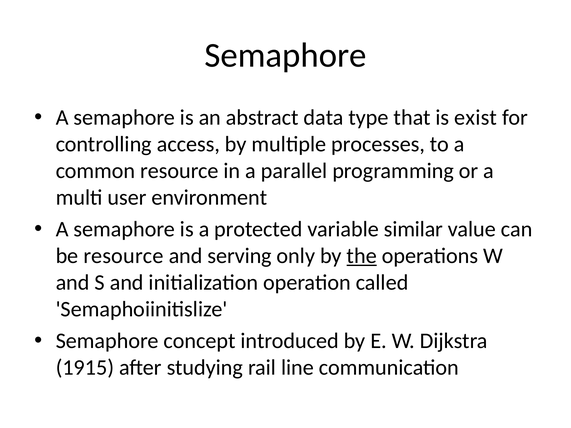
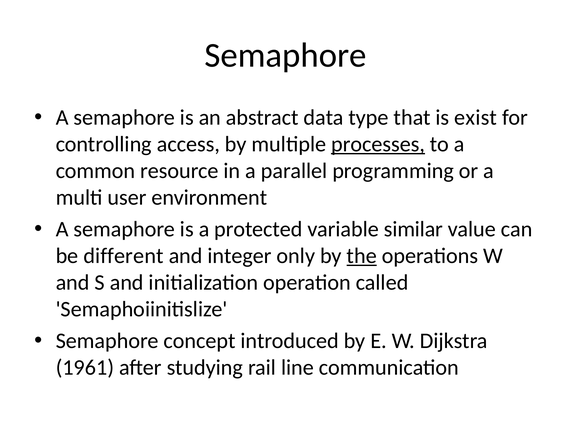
processes underline: none -> present (378, 144)
be resource: resource -> different (123, 256)
serving: serving -> integer (240, 256)
1915: 1915 -> 1961 (85, 368)
